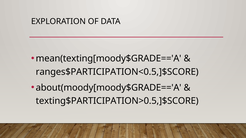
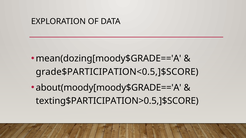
mean(texting[moody$GRADE=='A: mean(texting[moody$GRADE=='A -> mean(dozing[moody$GRADE=='A (109, 59)
ranges$PARTICIPATION<0.5,]$SCORE: ranges$PARTICIPATION<0.5,]$SCORE -> grade$PARTICIPATION<0.5,]$SCORE (117, 72)
